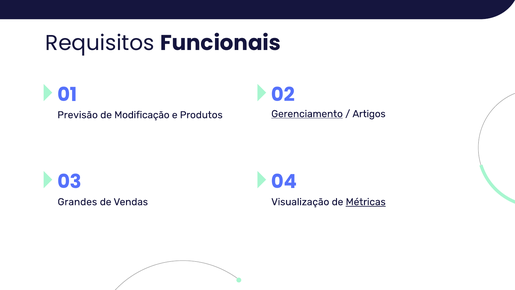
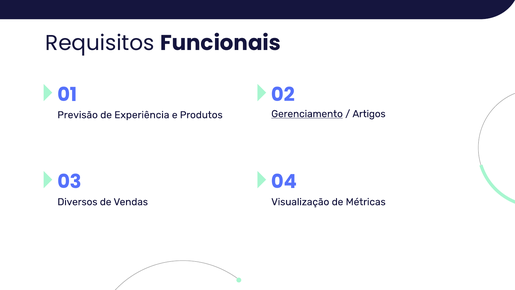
Modificação: Modificação -> Experiência (142, 115)
Grandes: Grandes -> Diversos (77, 202)
Métricas underline: present -> none (366, 202)
